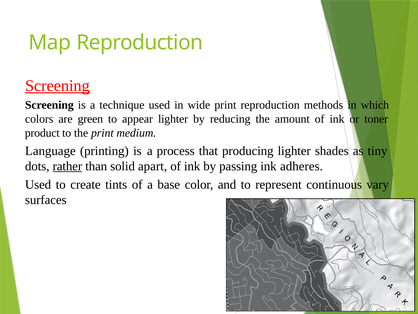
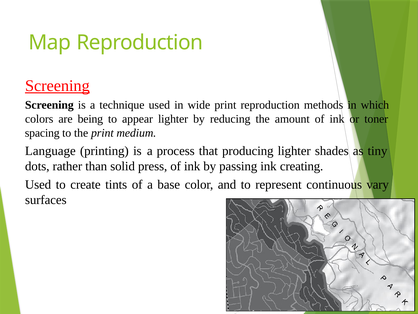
green: green -> being (90, 119)
product: product -> spacing (42, 133)
rather underline: present -> none (67, 166)
apart: apart -> press (153, 166)
adheres: adheres -> creating (302, 166)
